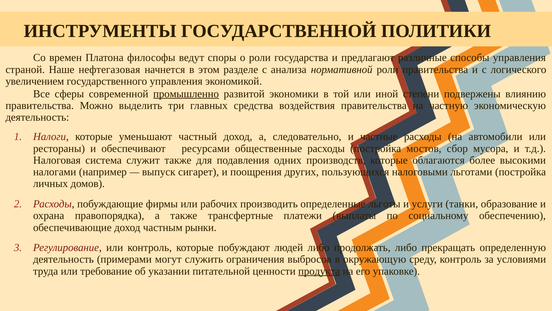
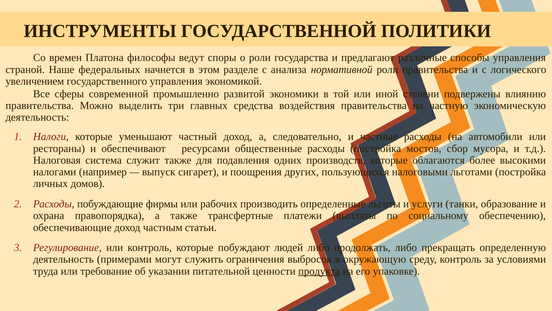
нефтегазовая: нефтегазовая -> федеральных (109, 69)
промышленно underline: present -> none (186, 94)
рынки: рынки -> статьи (201, 227)
